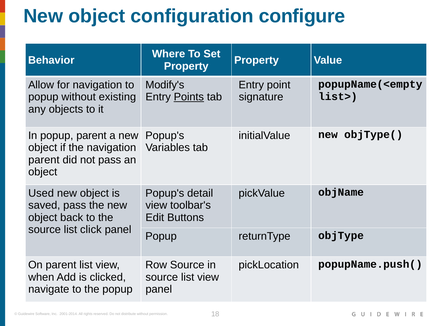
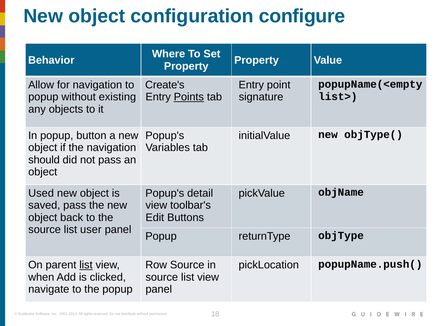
Modify's: Modify's -> Create's (165, 85)
popup parent: parent -> button (91, 135)
parent: parent -> should (44, 160)
click: click -> user (91, 229)
list underline: none -> present (86, 265)
